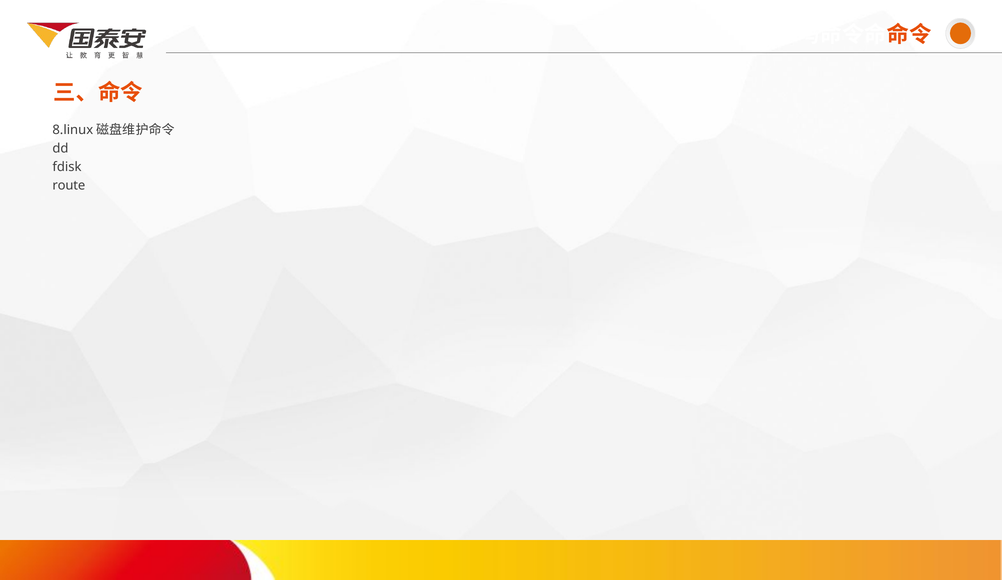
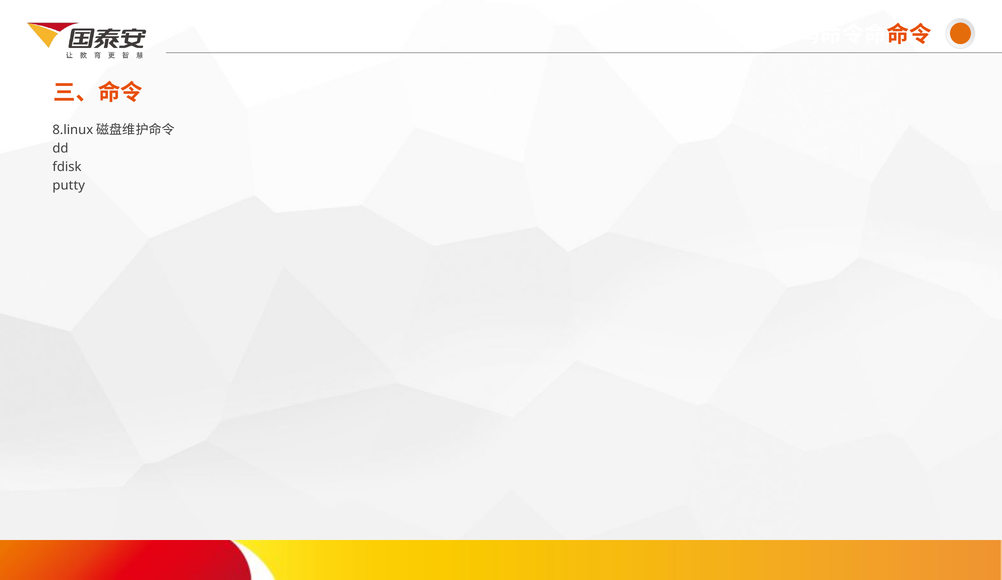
route: route -> putty (69, 186)
